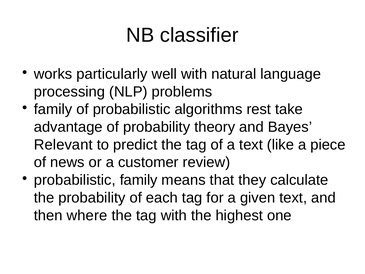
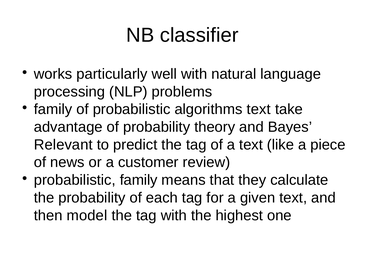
algorithms rest: rest -> text (259, 109)
where: where -> model (87, 215)
